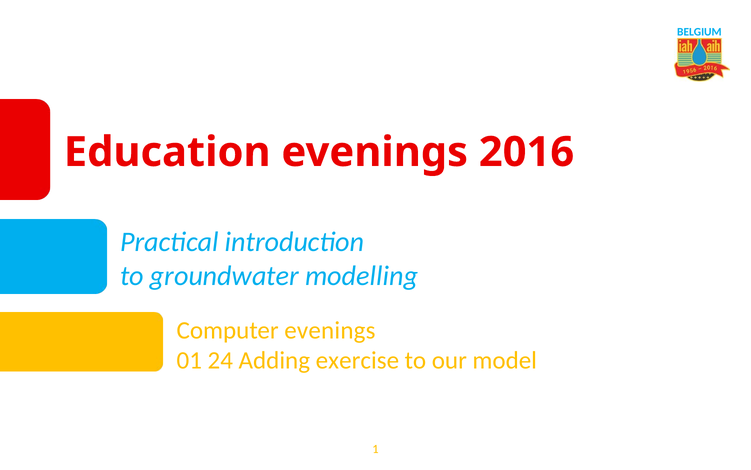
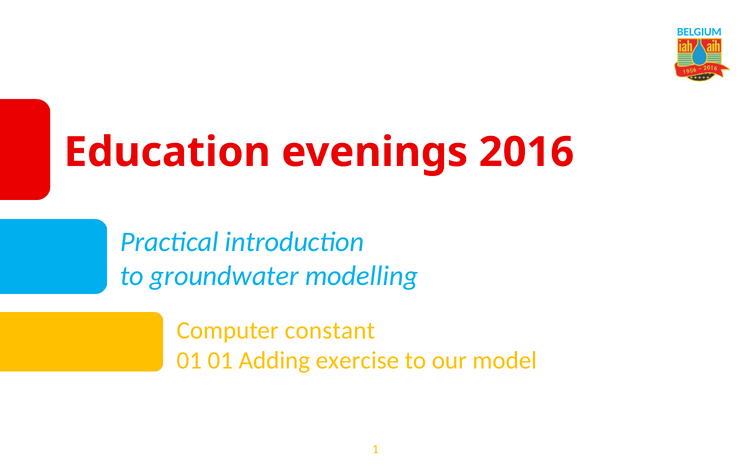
Computer evenings: evenings -> constant (330, 330)
01 24: 24 -> 01 (220, 360)
